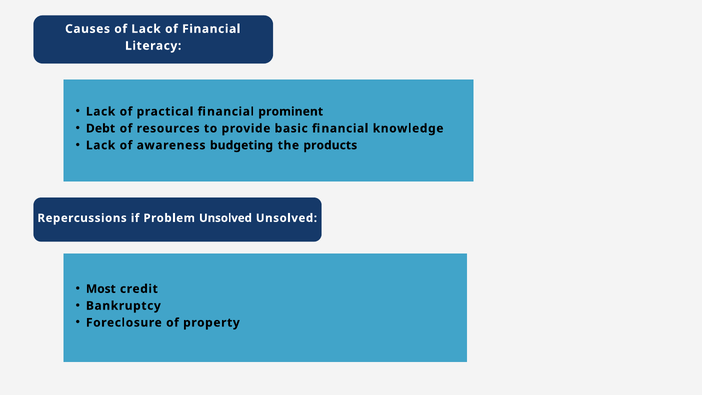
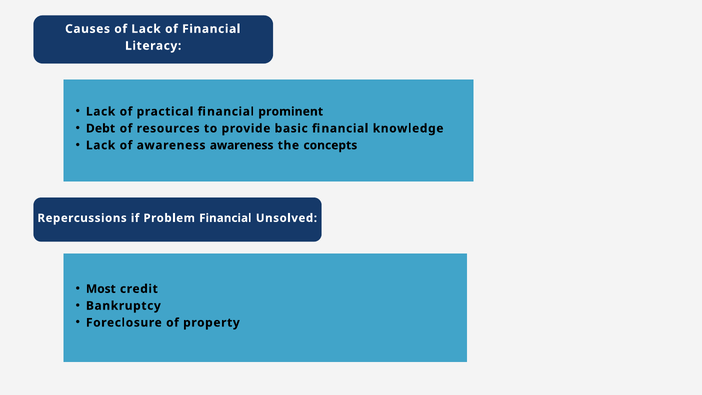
awareness budgeting: budgeting -> awareness (242, 145)
products: products -> concepts (330, 145)
Problem Unsolved: Unsolved -> Financial (225, 218)
